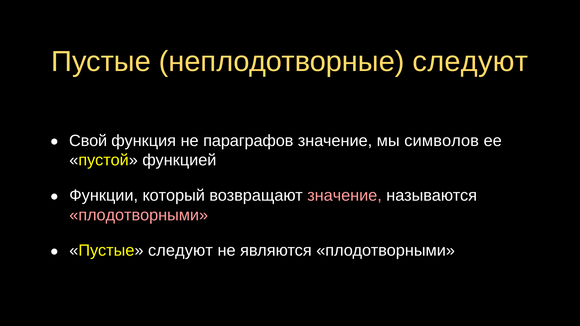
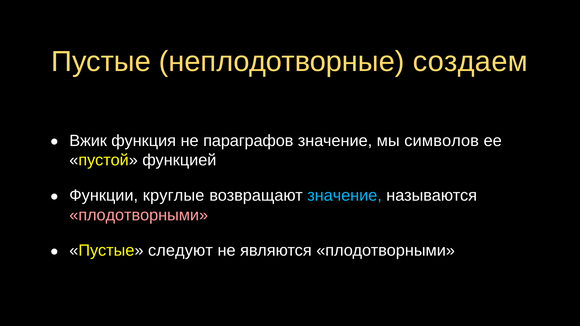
неплодотворные следуют: следуют -> создаем (470, 62)
Свой: Свой -> Вжик (88, 141)
который: который -> круглые (174, 196)
значение colour: pink -> light blue (345, 196)
